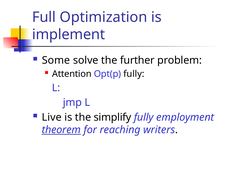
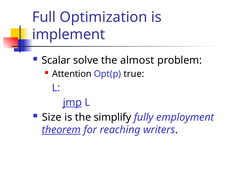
Some: Some -> Scalar (56, 60)
further: further -> almost (137, 60)
Opt(p fully: fully -> true (134, 74)
jmp underline: none -> present (72, 103)
Live: Live -> Size (52, 117)
